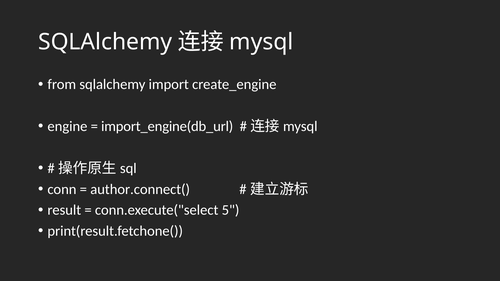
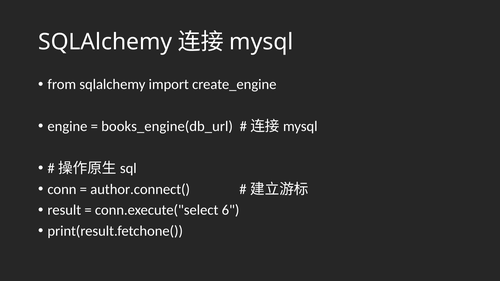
import_engine(db_url: import_engine(db_url -> books_engine(db_url (167, 126)
5: 5 -> 6 (231, 210)
